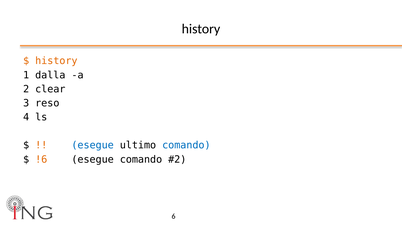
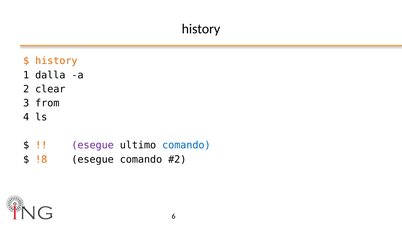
reso: reso -> from (47, 103)
esegue colour: blue -> purple (93, 145)
!6: !6 -> !8 (41, 159)
